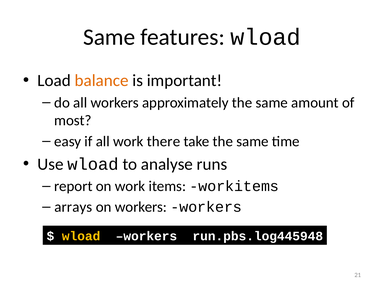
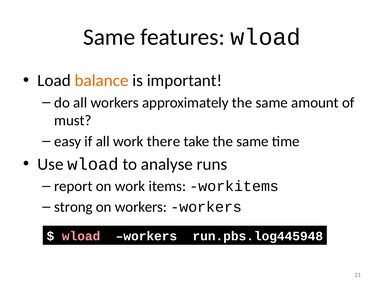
most: most -> must (73, 120)
arrays: arrays -> strong (73, 207)
wload colour: yellow -> pink (81, 236)
